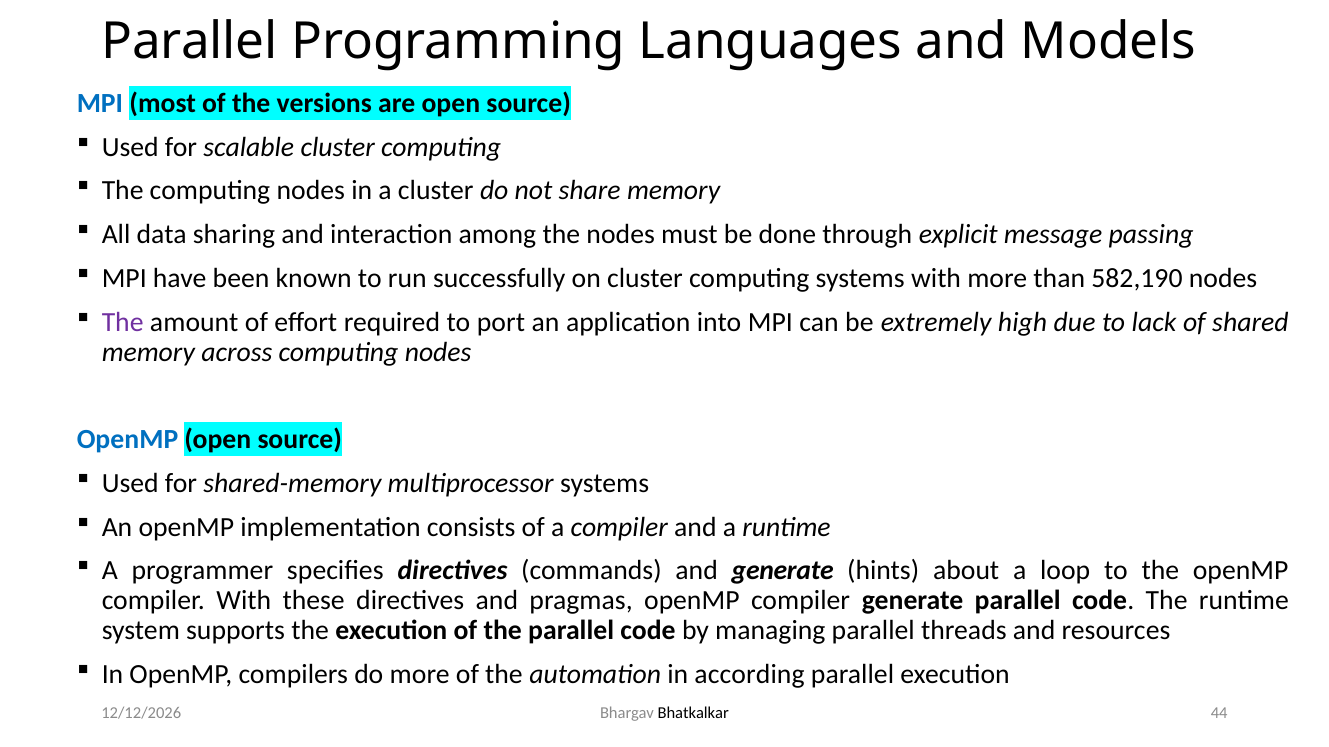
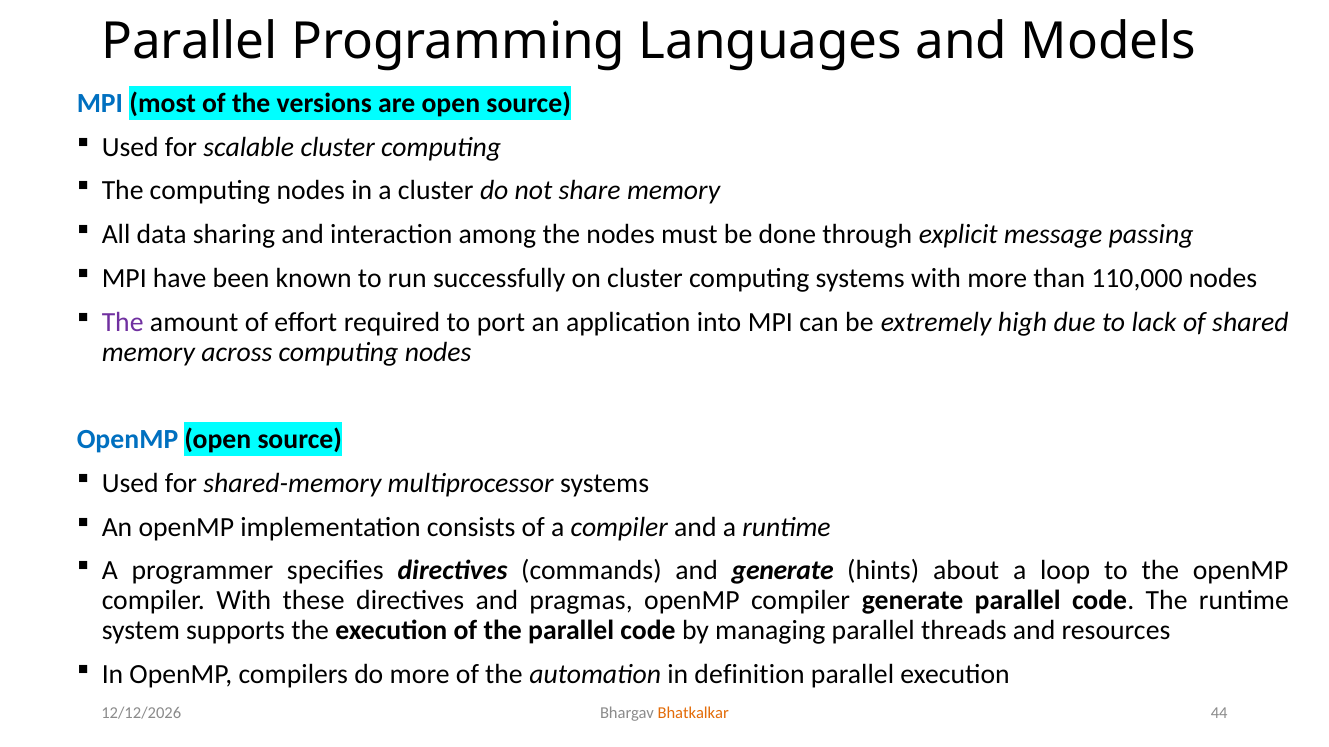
582,190: 582,190 -> 110,000 (1137, 279)
according: according -> definition (750, 675)
Bhatkalkar colour: black -> orange (693, 714)
